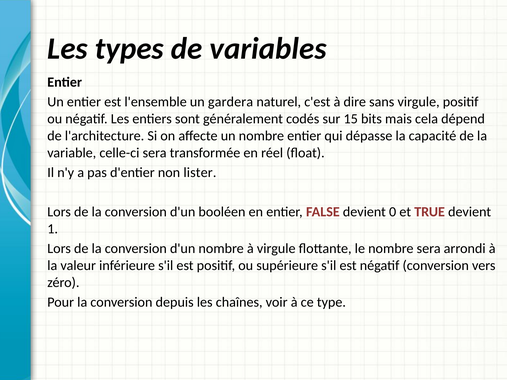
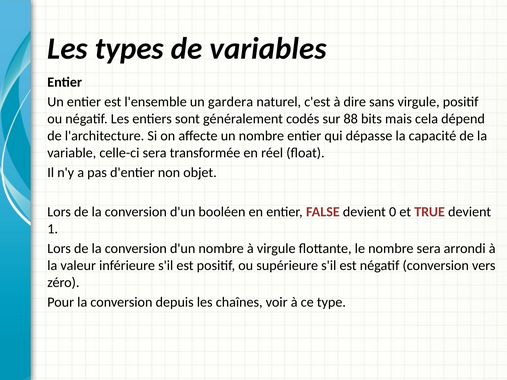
15: 15 -> 88 (351, 119)
lister: lister -> objet (200, 173)
